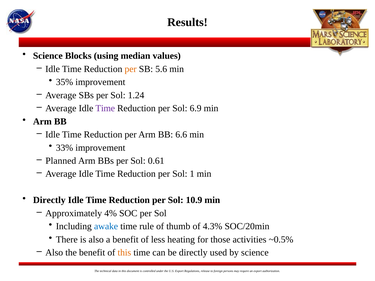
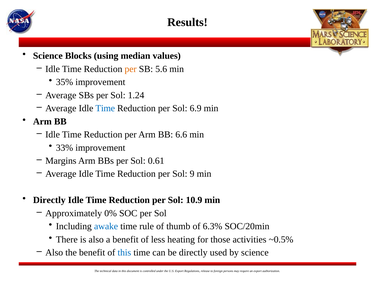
Time colour: purple -> blue (105, 108)
Planned: Planned -> Margins (61, 161)
1: 1 -> 9 (192, 174)
4%: 4% -> 0% (111, 213)
4.3%: 4.3% -> 6.3% (213, 227)
this colour: orange -> blue (124, 253)
